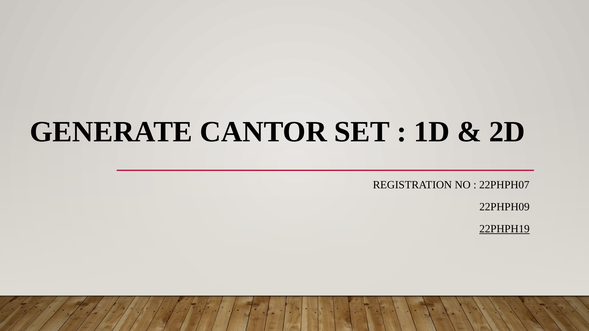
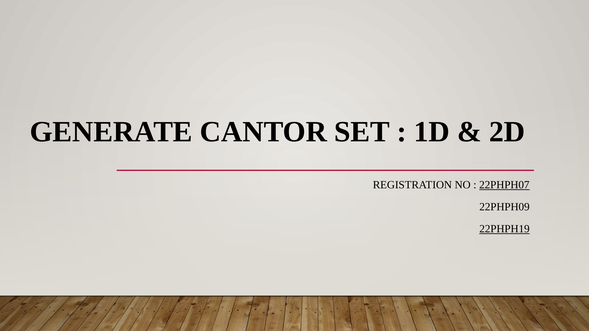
22PHPH07 underline: none -> present (504, 185)
